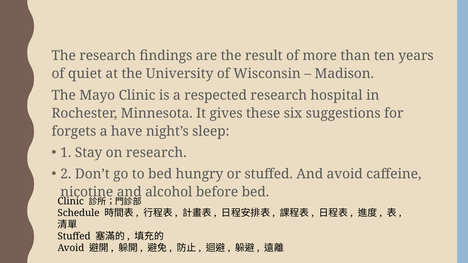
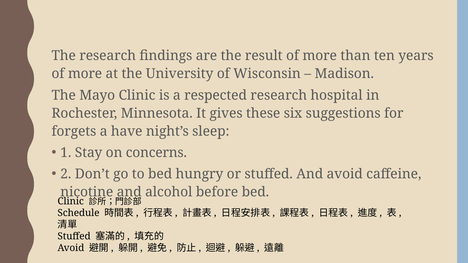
quiet: quiet -> more (85, 74)
on research: research -> concerns (156, 153)
